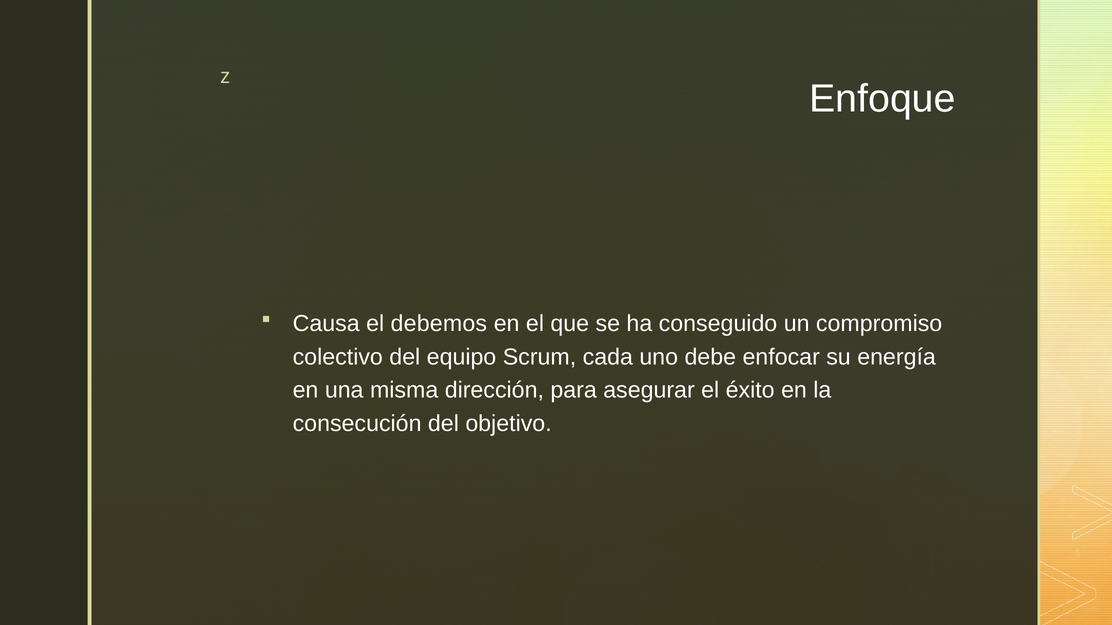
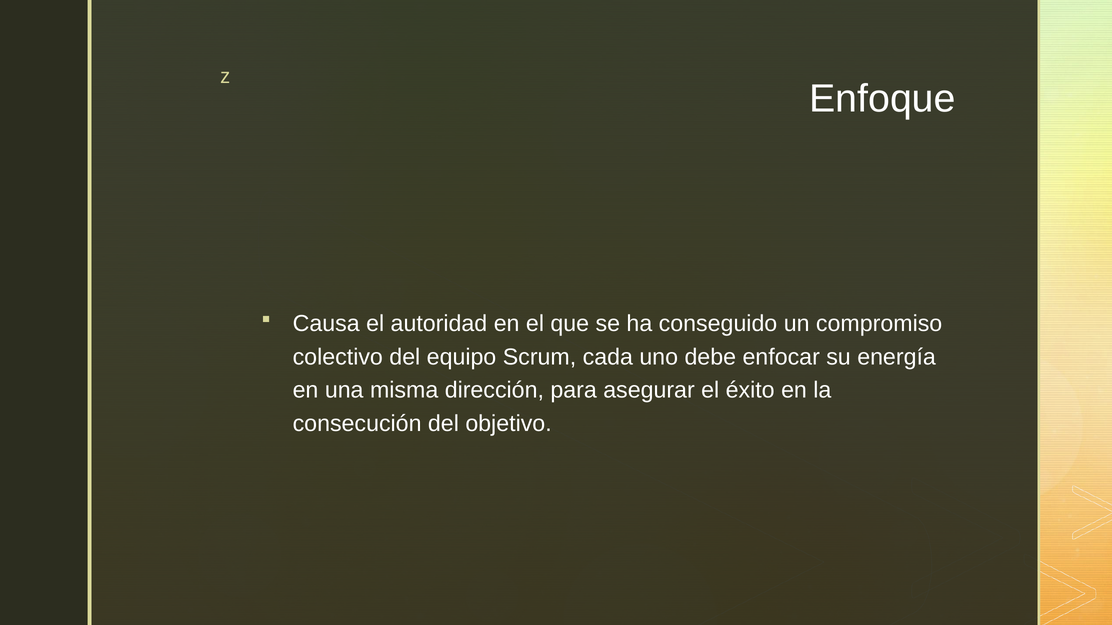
debemos: debemos -> autoridad (439, 324)
